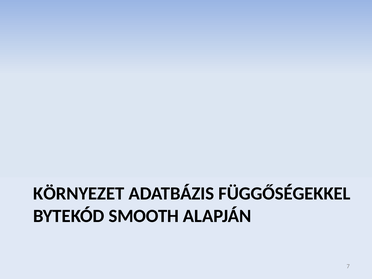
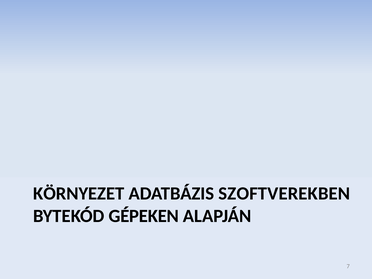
FÜGGŐSÉGEKKEL: FÜGGŐSÉGEKKEL -> SZOFTVEREKBEN (284, 194)
SMOOTH: SMOOTH -> GÉPEKEN (144, 216)
